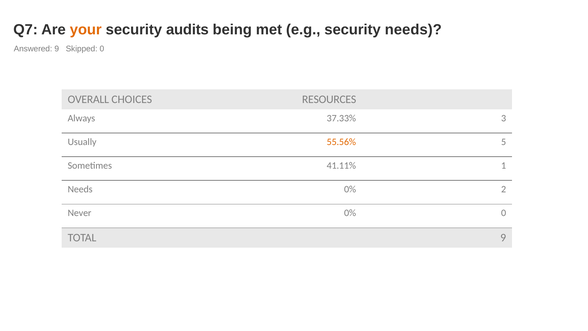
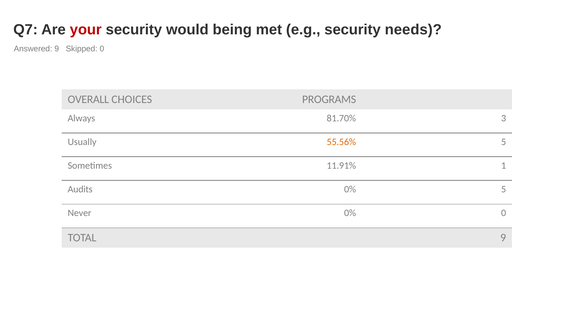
your colour: orange -> red (86, 30)
audits: audits -> would (187, 30)
RESOURCES: RESOURCES -> PROGRAMS (329, 99)
37.33%: 37.33% -> 81.70% (341, 118)
41.11%: 41.11% -> 11.91% (341, 166)
Needs: Needs -> Audits (80, 189)
0% 2: 2 -> 5 (504, 189)
